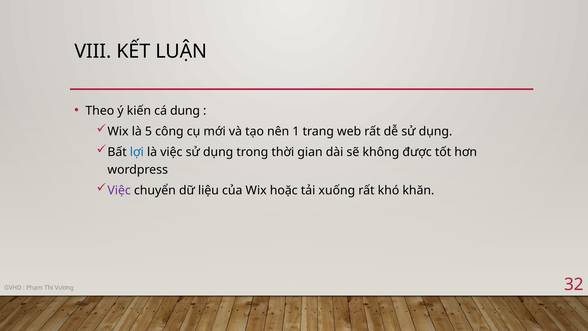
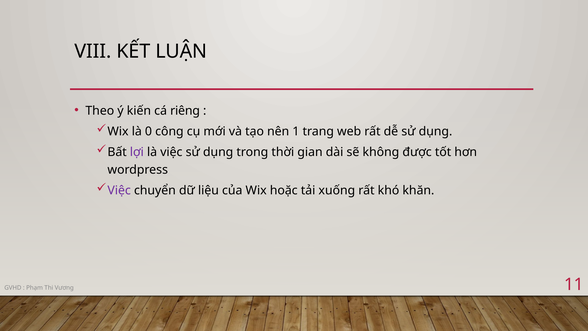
dụng: dụng -> riêng (185, 111)
5: 5 -> 0 (148, 131)
lợi colour: blue -> purple (137, 152)
32: 32 -> 11 (574, 284)
